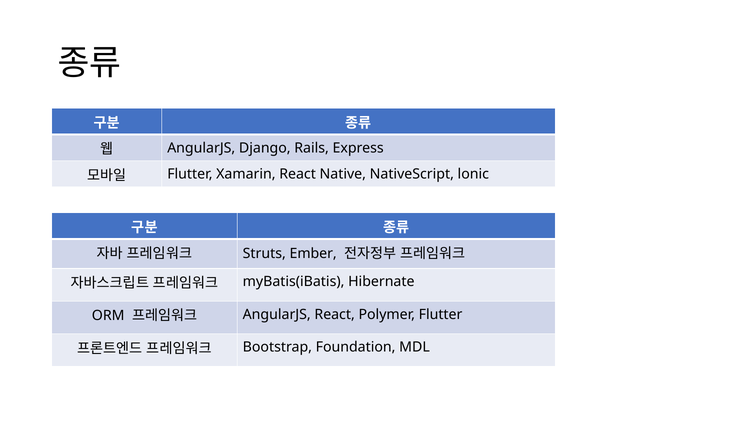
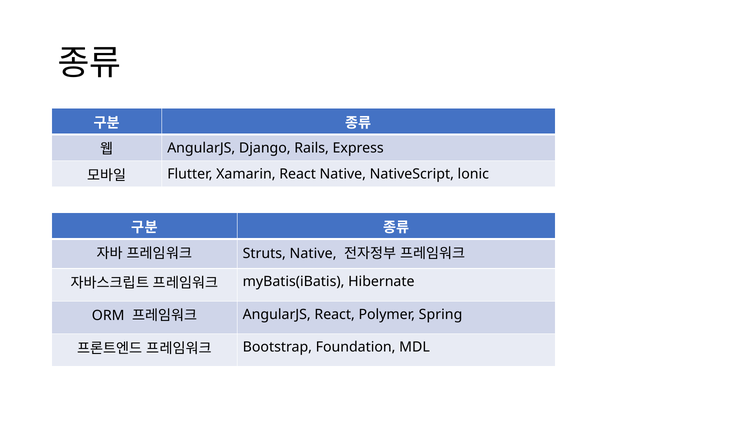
Struts Ember: Ember -> Native (313, 253)
Polymer Flutter: Flutter -> Spring (441, 314)
